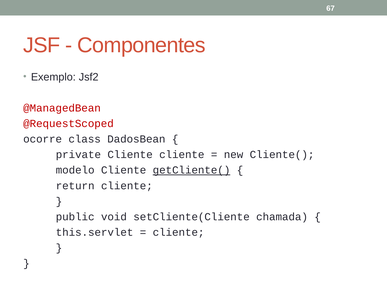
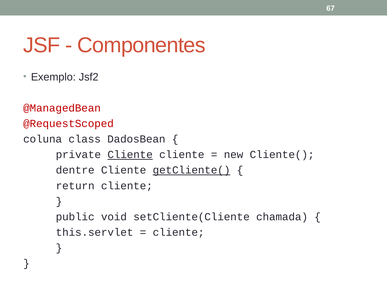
ocorre: ocorre -> coluna (43, 139)
Cliente underline: none -> present (130, 154)
modelo: modelo -> dentre (75, 170)
